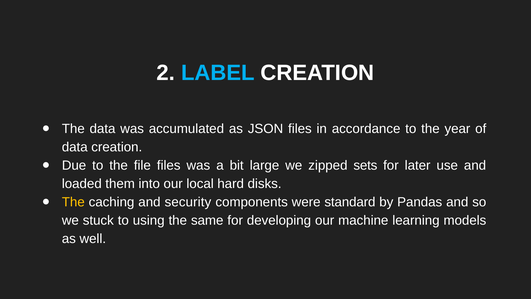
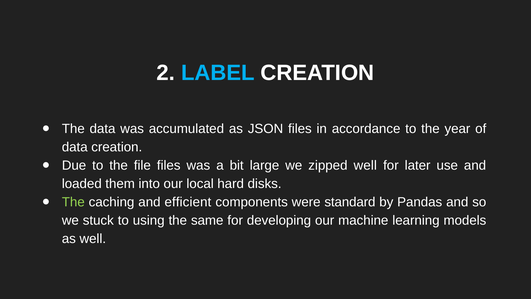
zipped sets: sets -> well (365, 165)
The colour: yellow -> light green (73, 202)
security: security -> efficient (188, 202)
